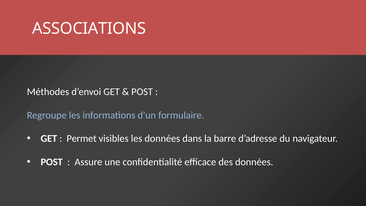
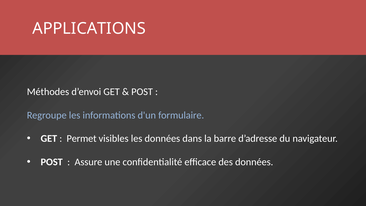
ASSOCIATIONS: ASSOCIATIONS -> APPLICATIONS (89, 29)
